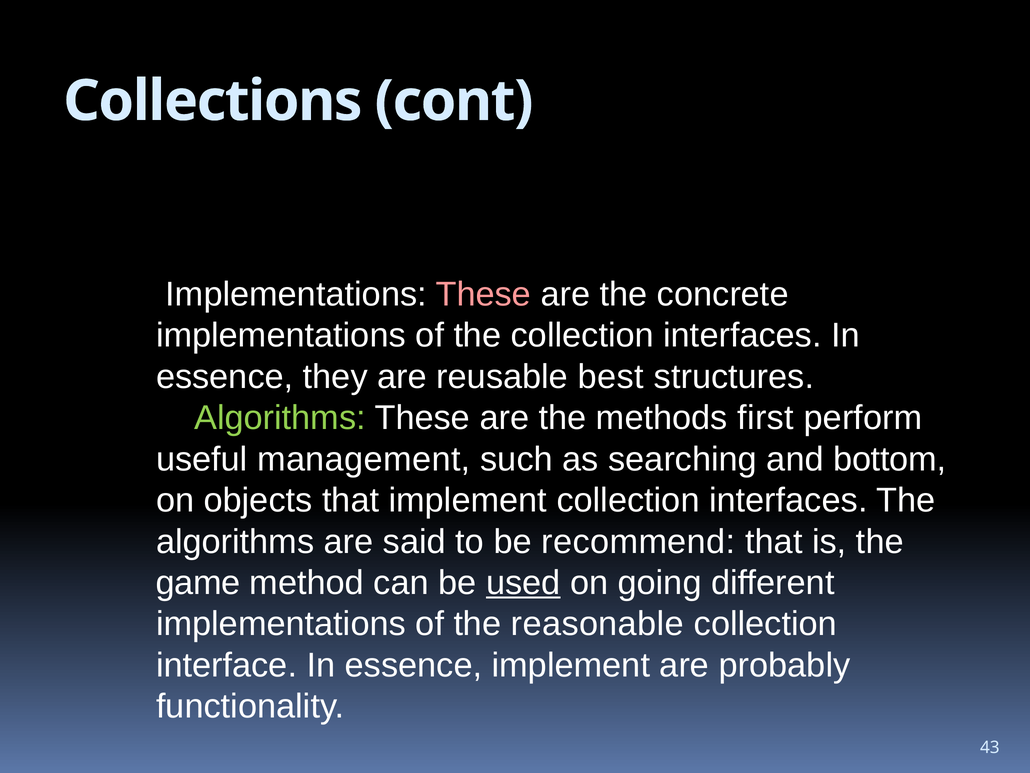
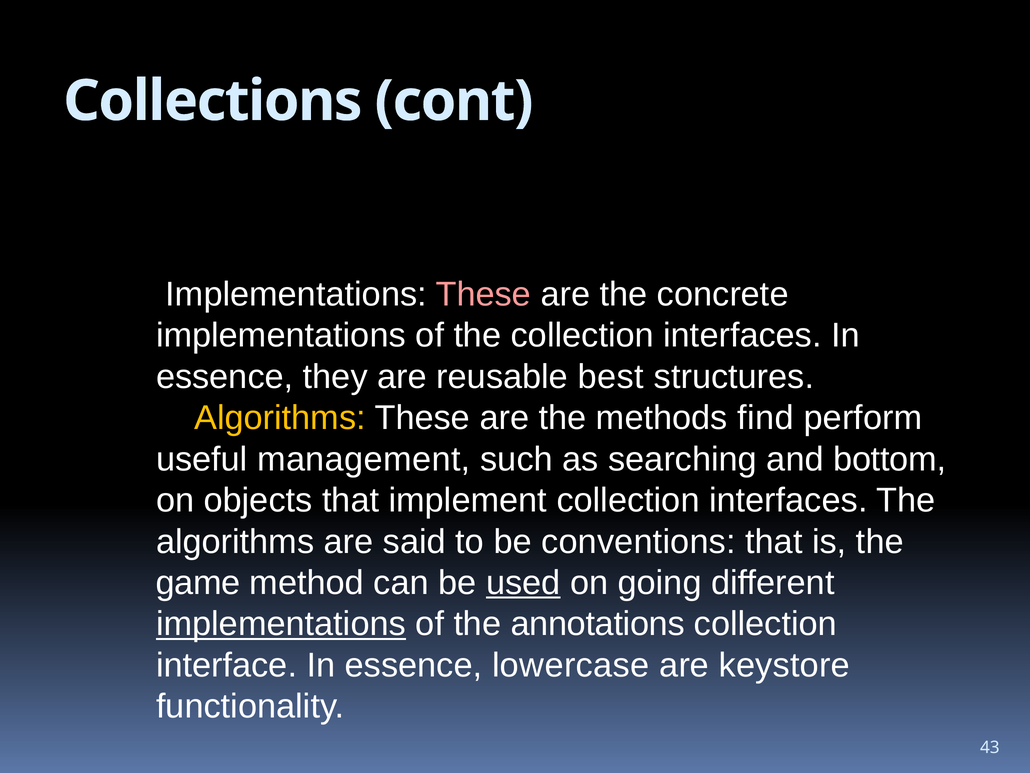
Algorithms colour: light green -> yellow (280, 418)
first: first -> find (766, 418)
recommend: recommend -> conventions (638, 541)
implementations underline: none -> present (281, 624)
reasonable: reasonable -> annotations (598, 624)
essence implement: implement -> lowercase (571, 665)
probably: probably -> keystore (784, 665)
